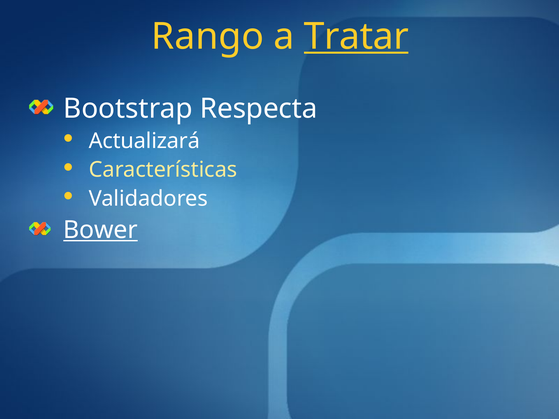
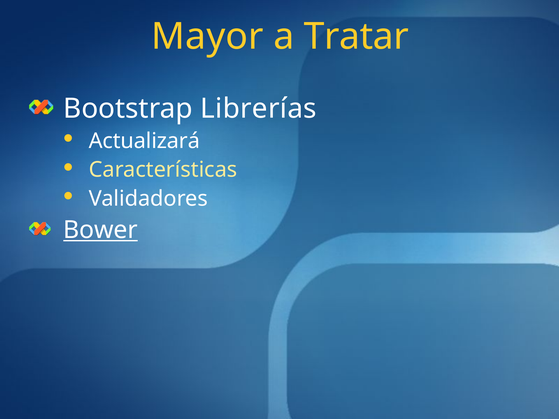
Rango: Rango -> Mayor (207, 37)
Tratar underline: present -> none (356, 37)
Respecta: Respecta -> Librerías (258, 109)
